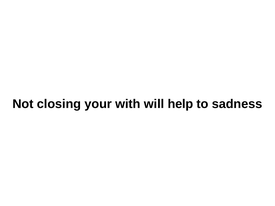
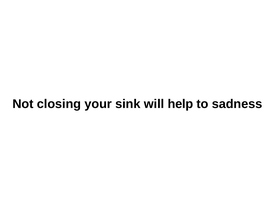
with: with -> sink (128, 104)
